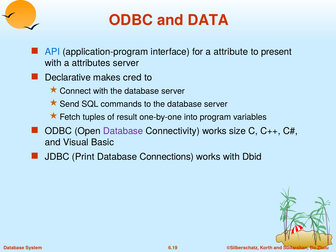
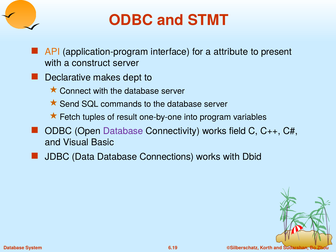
DATA: DATA -> STMT (208, 20)
API colour: blue -> orange (52, 52)
attributes: attributes -> construct (91, 63)
cred: cred -> dept (132, 78)
size: size -> field (237, 131)
Print: Print -> Data (83, 157)
